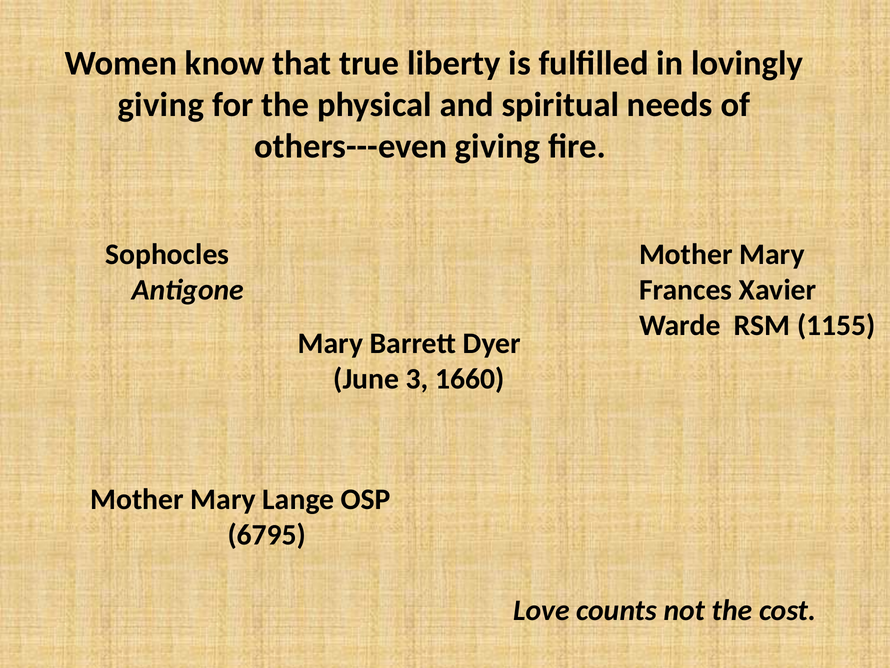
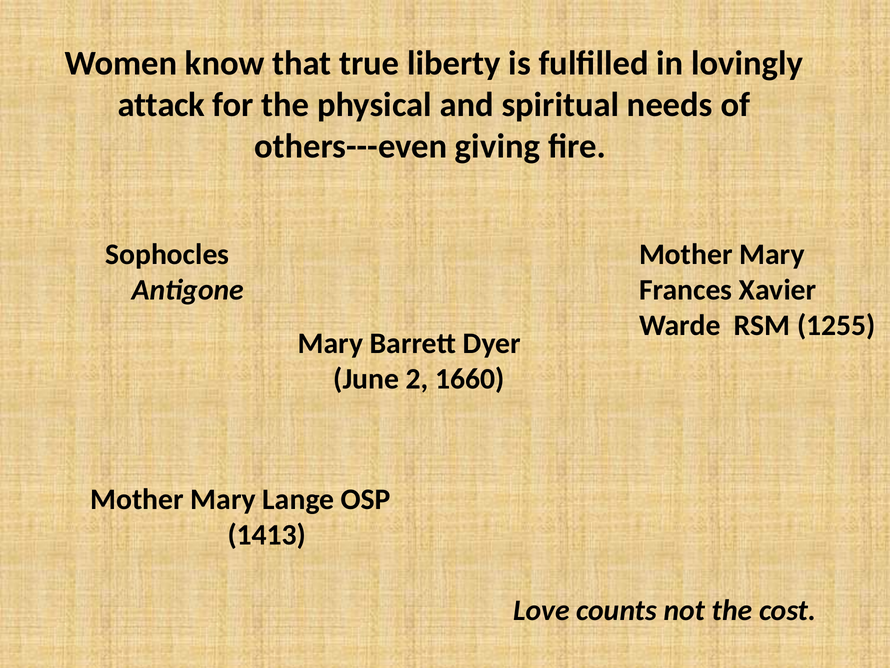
giving: giving -> attack (161, 105)
1155: 1155 -> 1255 (836, 325)
3: 3 -> 2 (417, 379)
6795: 6795 -> 1413 (267, 535)
